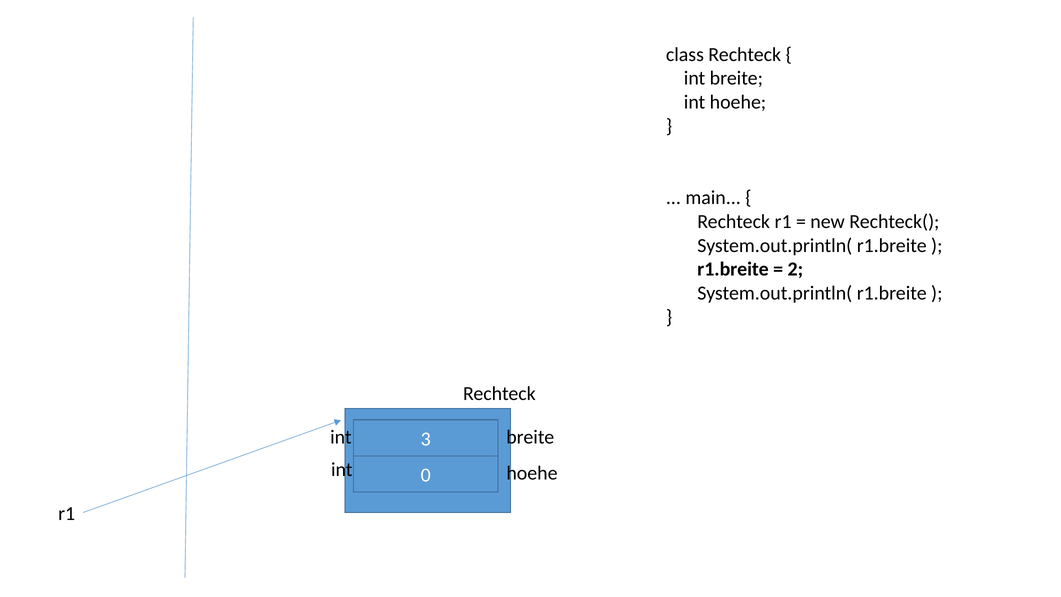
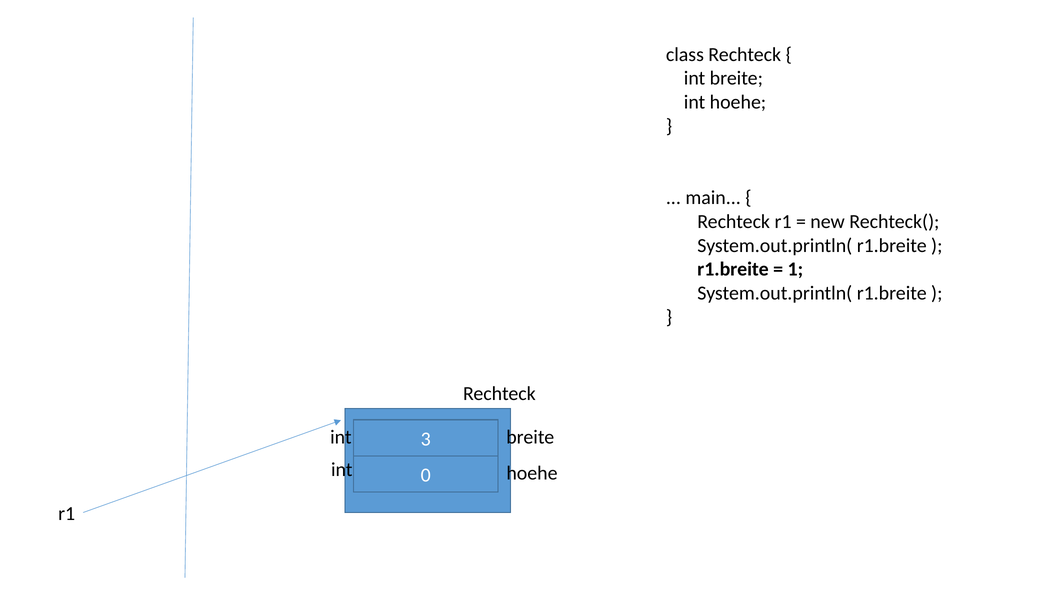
2: 2 -> 1 (795, 269)
